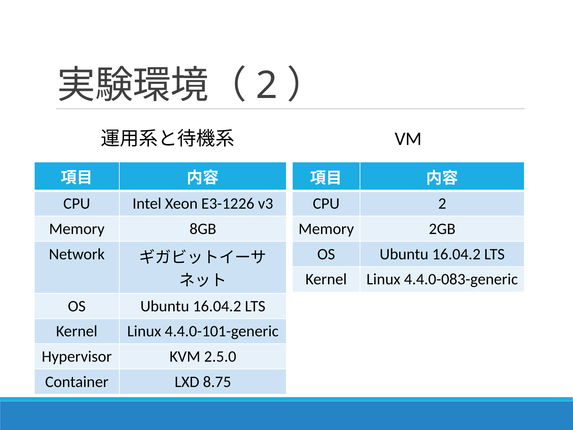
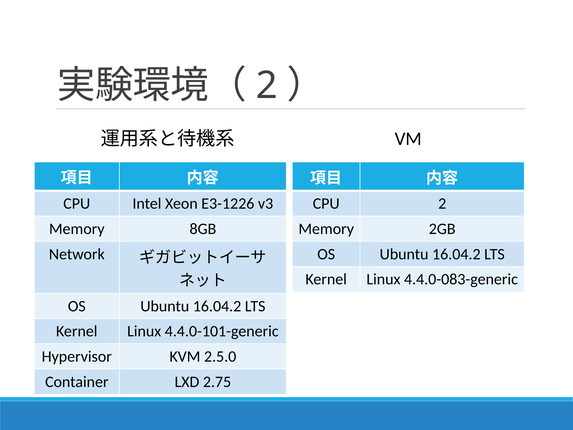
8.75: 8.75 -> 2.75 (217, 382)
